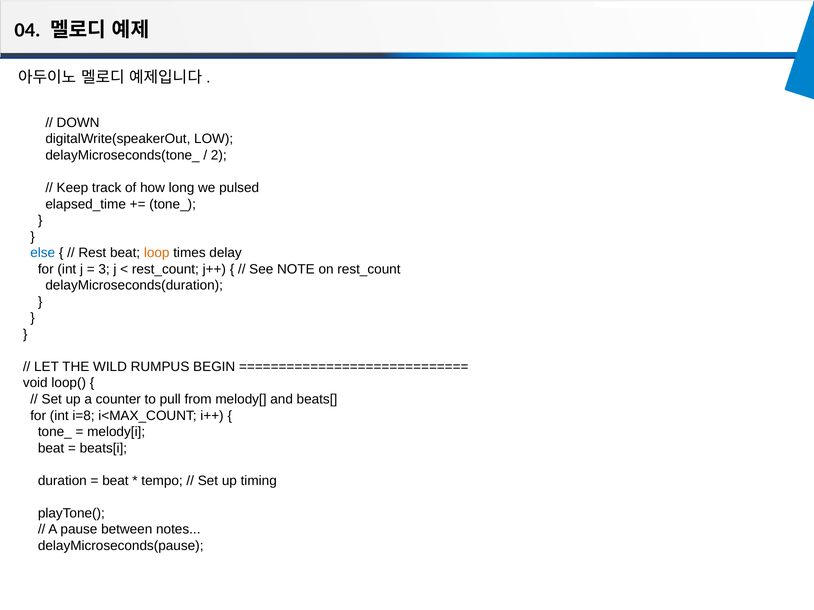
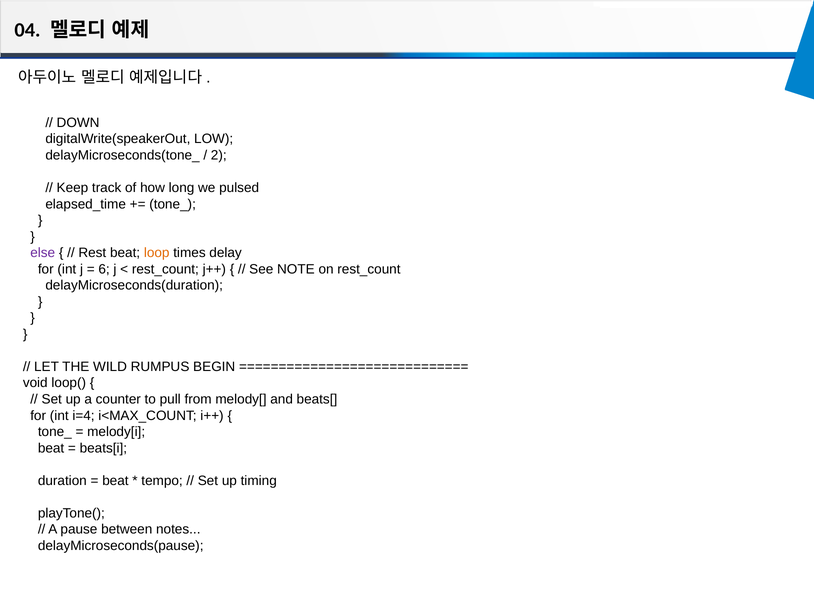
else colour: blue -> purple (43, 253)
3: 3 -> 6 (104, 269)
i=8: i=8 -> i=4 (84, 416)
